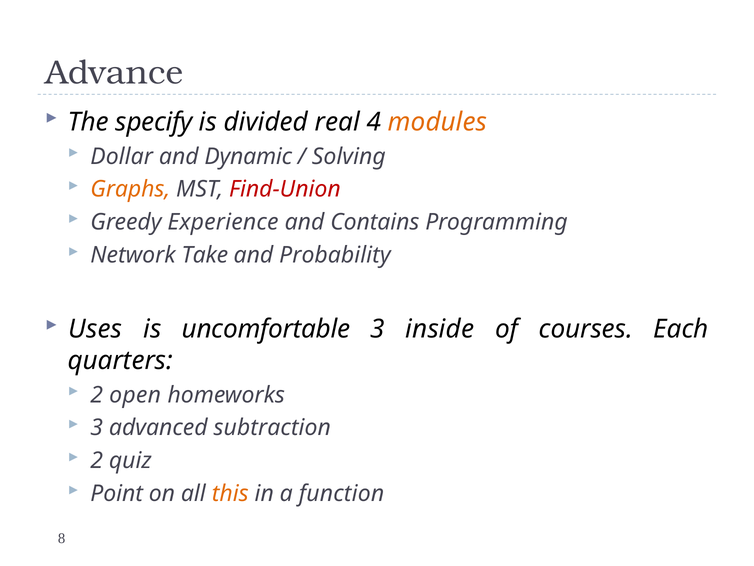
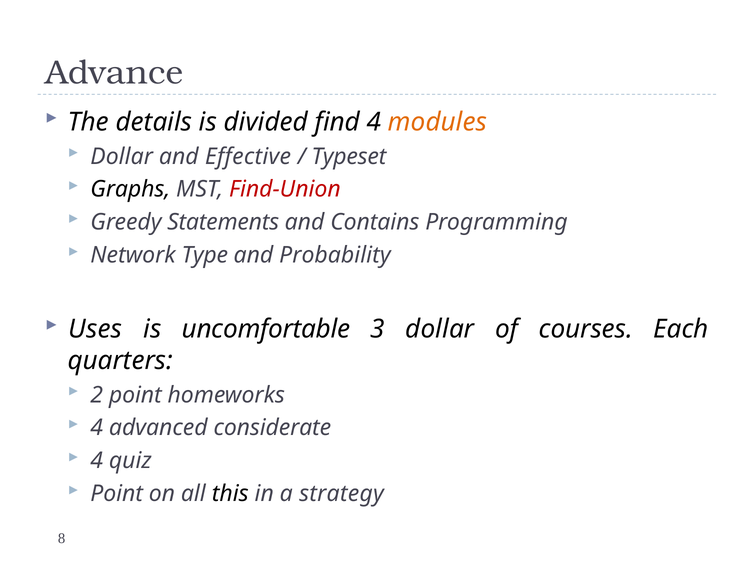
specify: specify -> details (154, 122)
real: real -> find (337, 122)
Dynamic: Dynamic -> Effective (248, 156)
Solving: Solving -> Typeset (349, 156)
Graphs colour: orange -> black (130, 189)
Experience: Experience -> Statements (223, 222)
Take: Take -> Type (205, 255)
3 inside: inside -> dollar (440, 329)
2 open: open -> point (135, 395)
3: 3 -> 4 (97, 427)
subtraction: subtraction -> considerate (272, 427)
2: 2 -> 4 (97, 460)
this colour: orange -> black (230, 493)
function: function -> strategy (341, 493)
